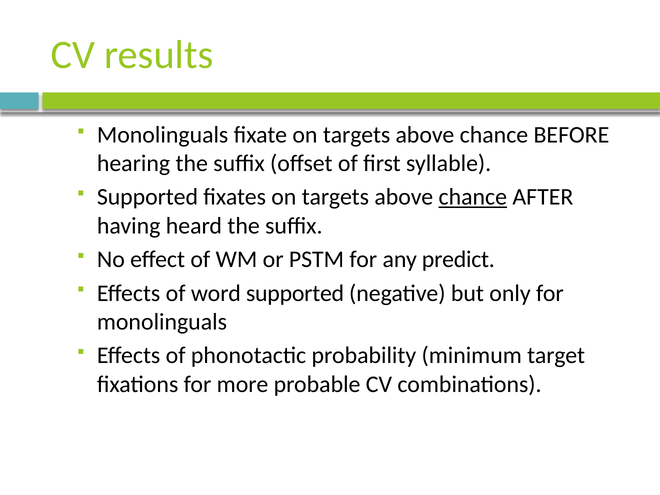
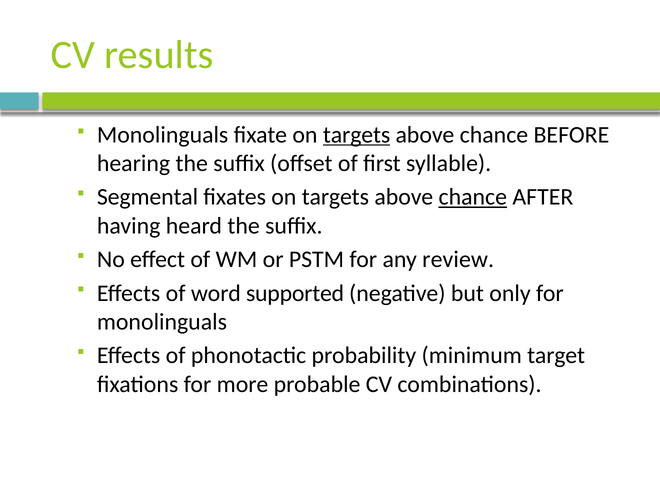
targets underline: none -> present (357, 135)
Supported: Supported -> Segmental (148, 197)
predict: predict -> review (458, 259)
